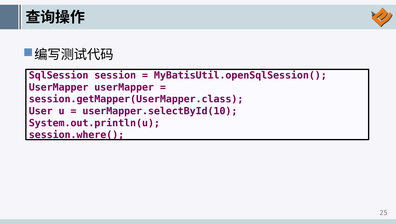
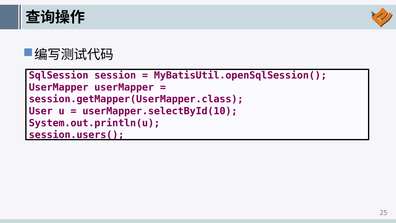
session.where(: session.where( -> session.users( (77, 135)
